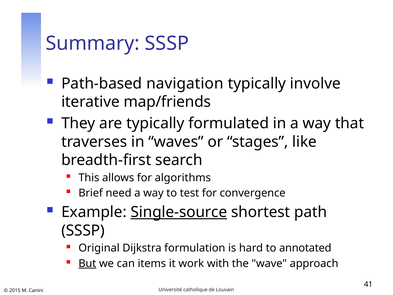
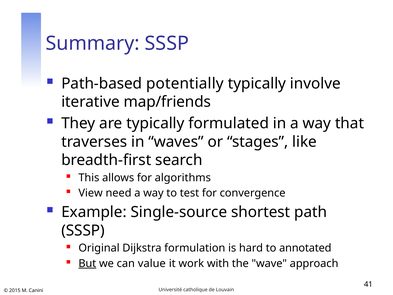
navigation: navigation -> potentially (185, 84)
Brief: Brief -> View (91, 193)
Single-source underline: present -> none (179, 212)
items: items -> value (152, 263)
